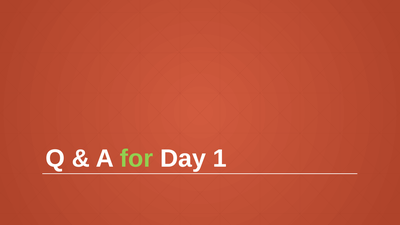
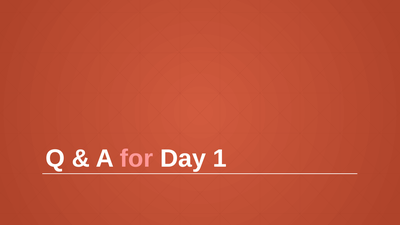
for colour: light green -> pink (137, 159)
